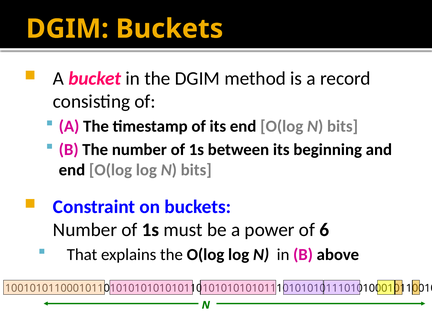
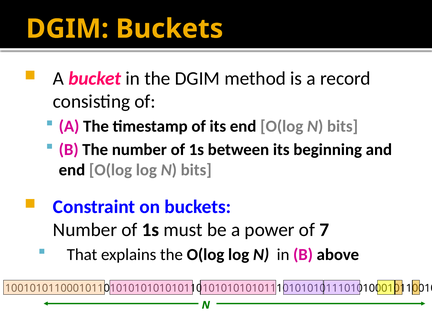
6: 6 -> 7 (324, 230)
